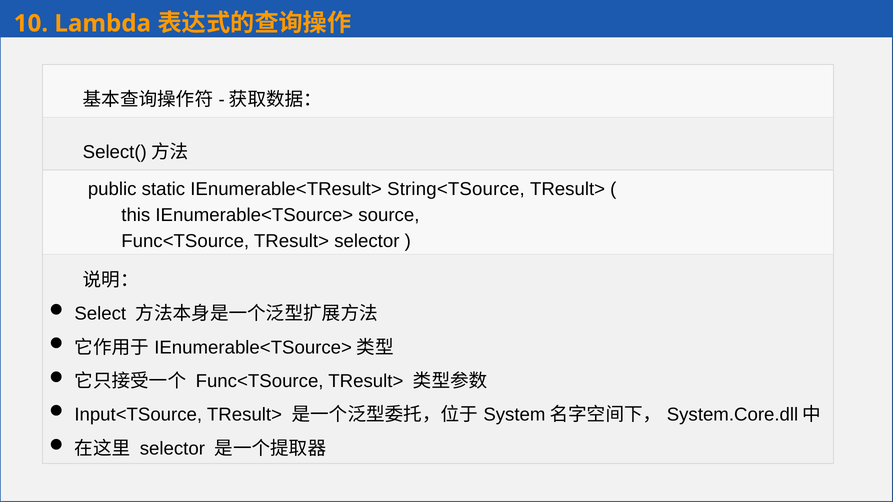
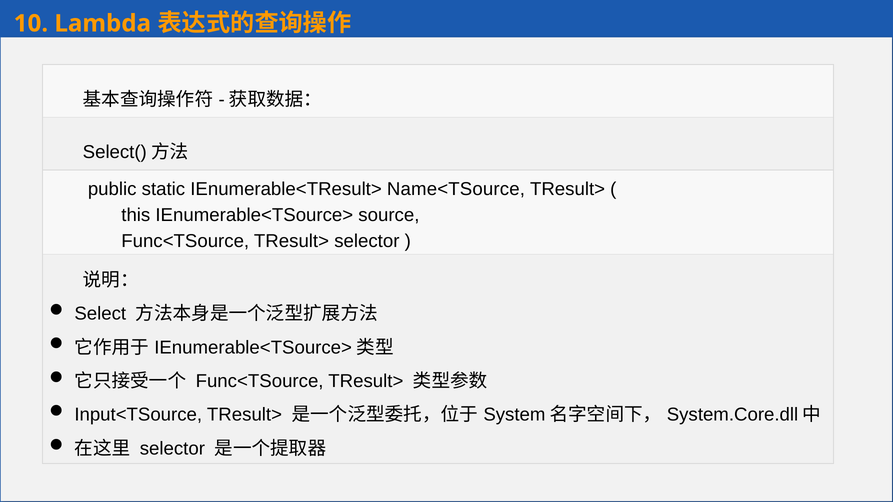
String<TSource: String<TSource -> Name<TSource (456, 189)
